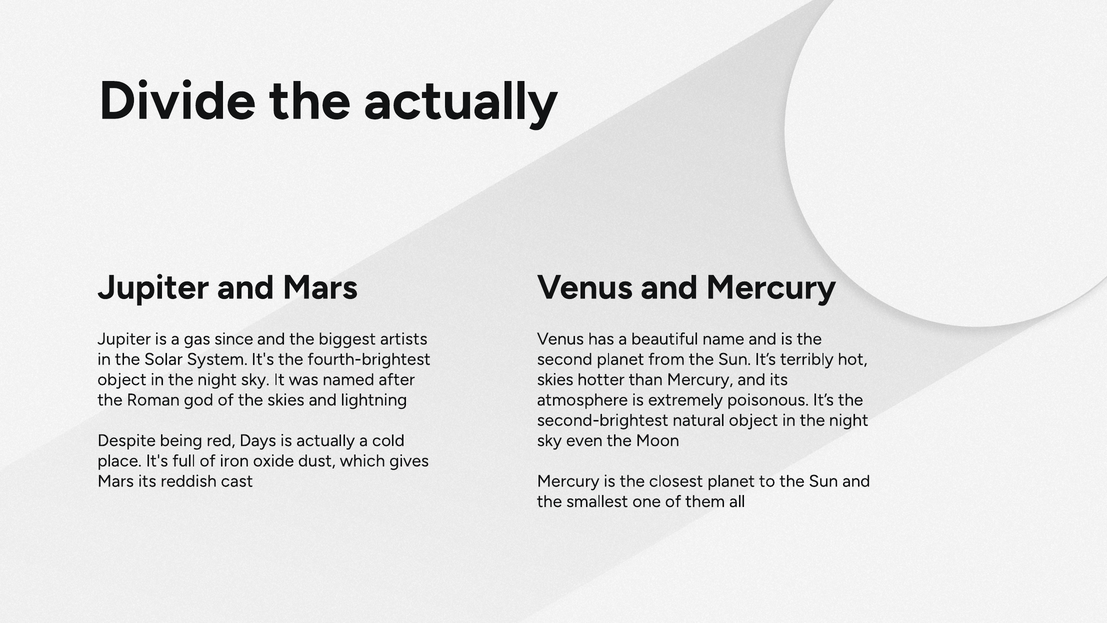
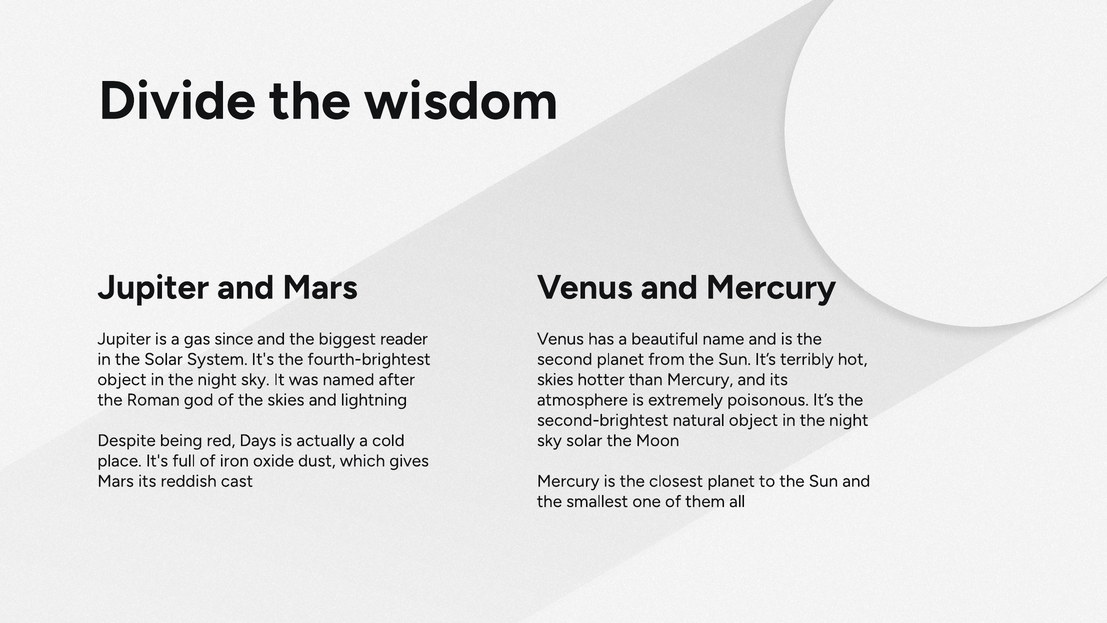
the actually: actually -> wisdom (461, 101)
artists: artists -> reader (404, 339)
sky even: even -> solar (584, 440)
